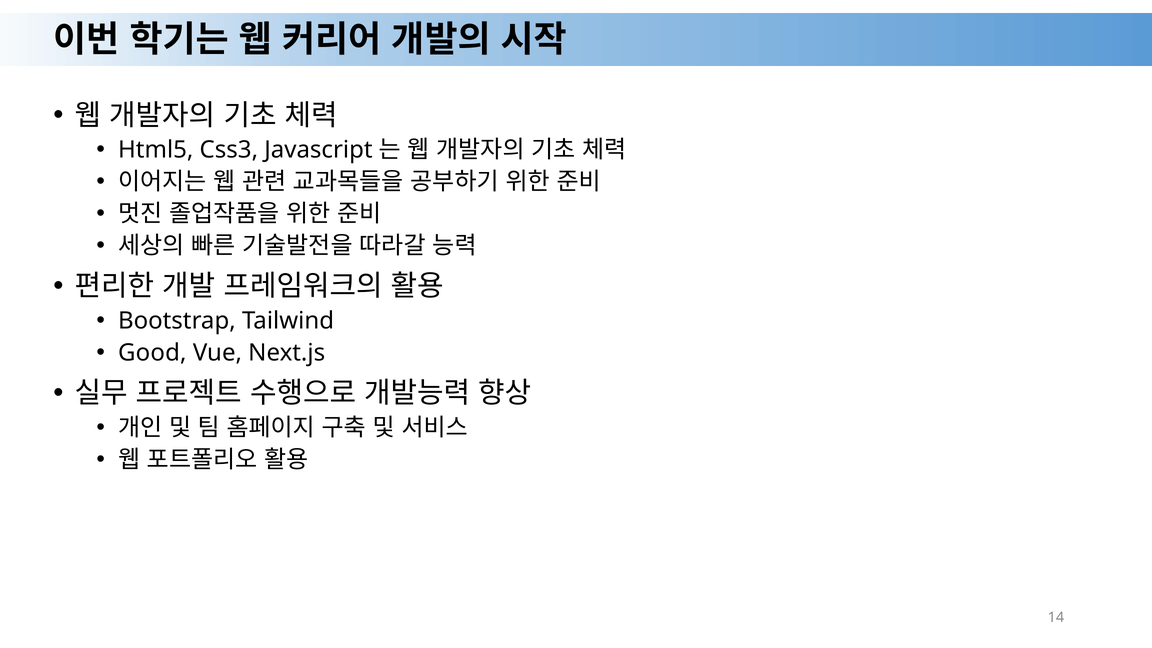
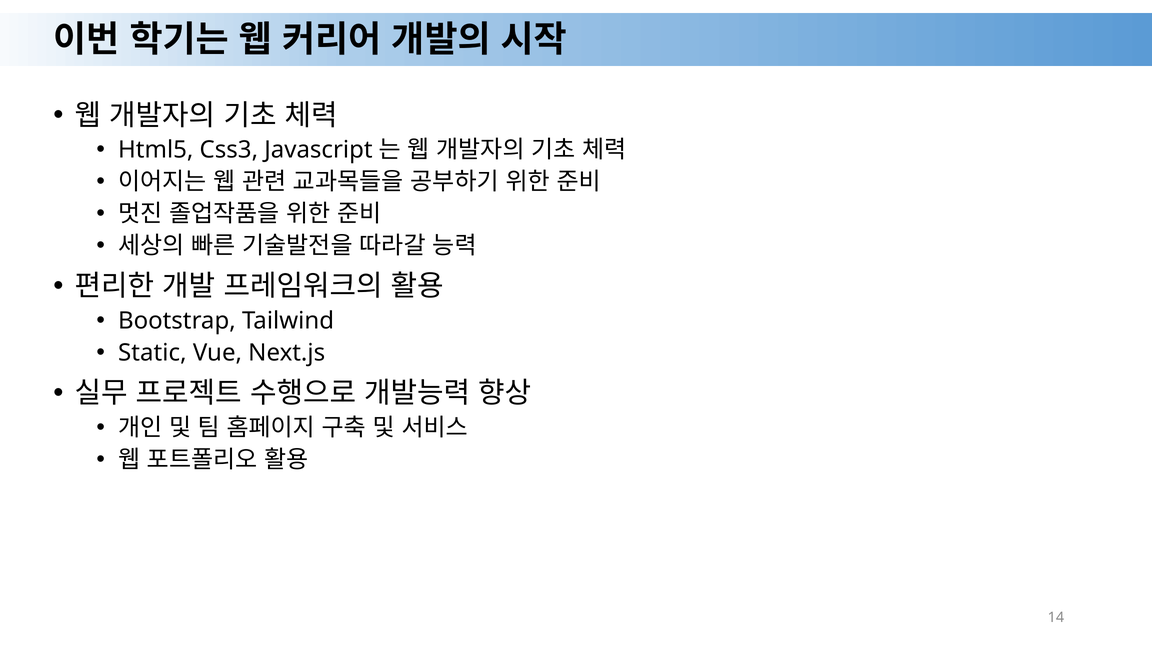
Good: Good -> Static (152, 353)
